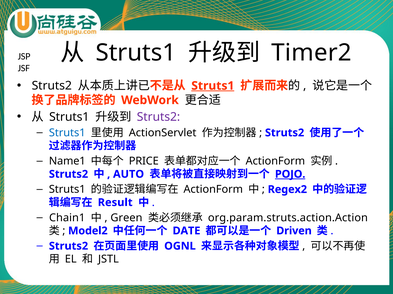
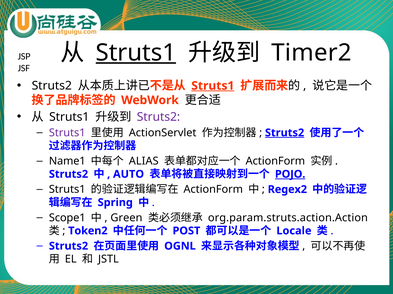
Struts1 underline: none -> present (136, 53)
Struts1 colour: blue -> purple (67, 133)
Struts2 underline: none -> present (285, 133)
PRICE: PRICE -> ALIAS (144, 161)
Result: Result -> Spring (115, 203)
Chain1: Chain1 -> Scope1 (67, 218)
Model2: Model2 -> Token2 (88, 231)
DATE: DATE -> POST (186, 231)
Driven: Driven -> Locale (294, 231)
